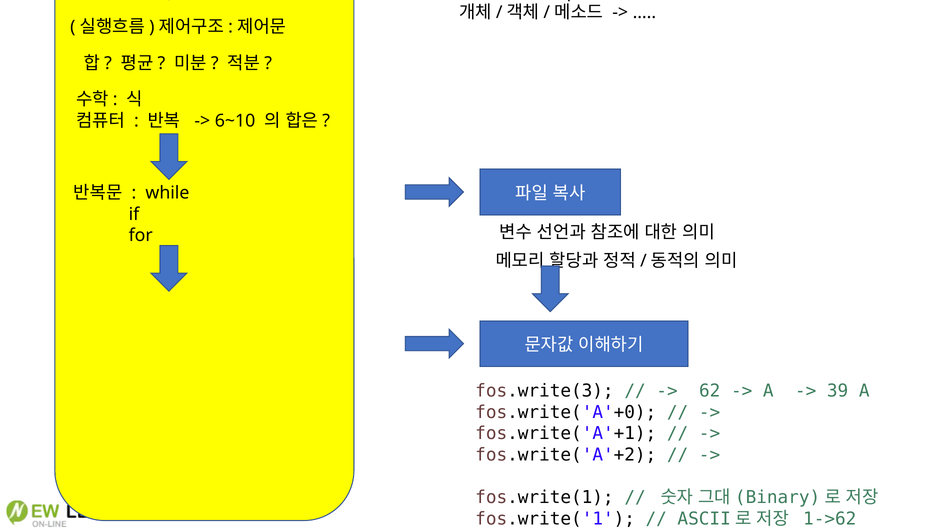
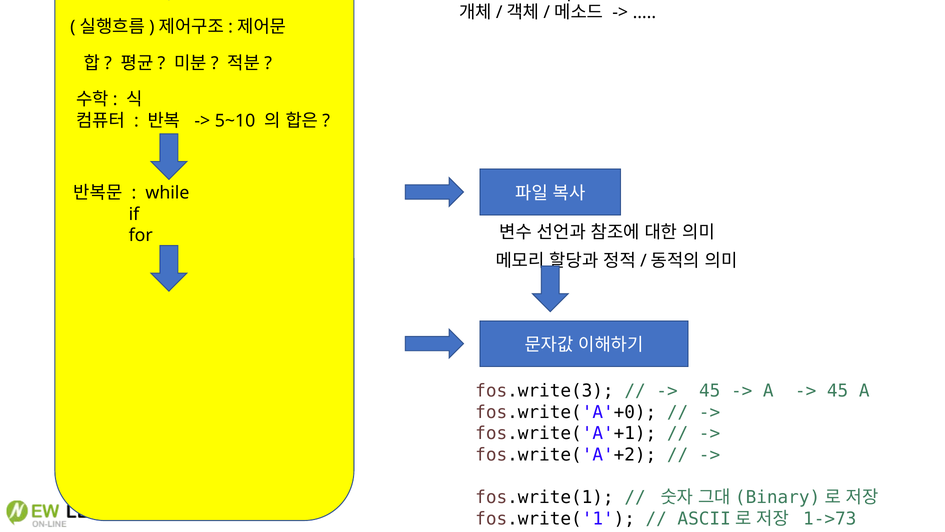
6~10: 6~10 -> 5~10 (235, 121)
62: 62 -> 45 (710, 391)
39: 39 -> 45 (838, 391)
1->62: 1->62 -> 1->73 (830, 518)
